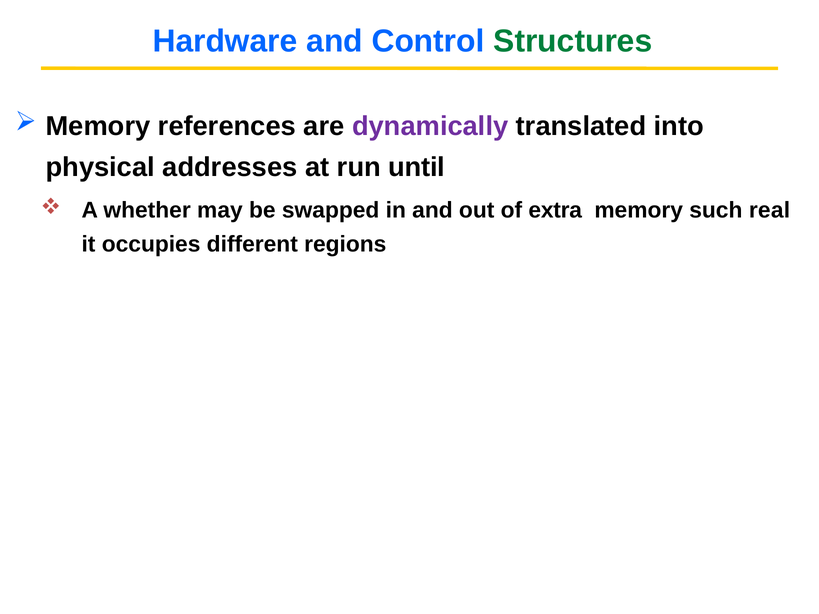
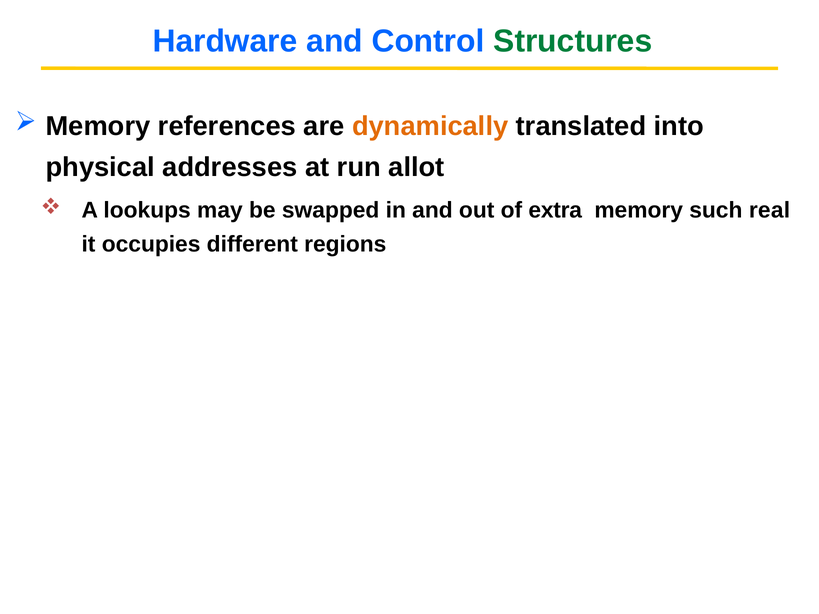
dynamically colour: purple -> orange (430, 126)
until: until -> allot (416, 167)
whether: whether -> lookups (147, 210)
